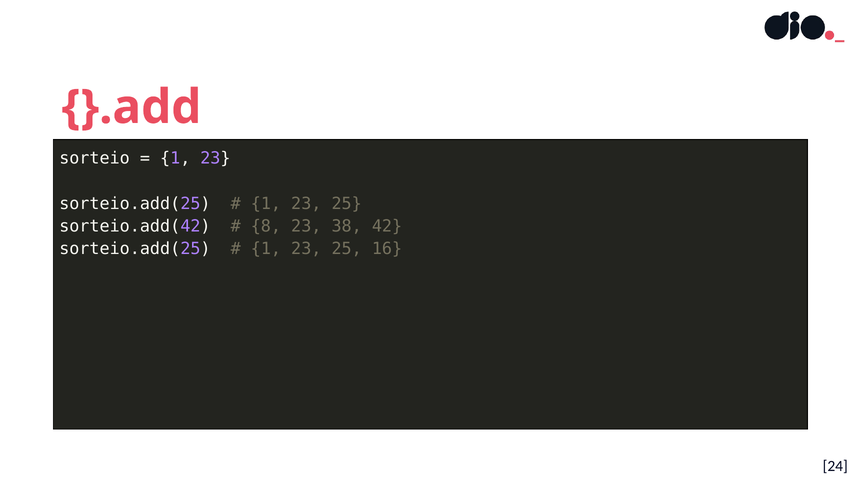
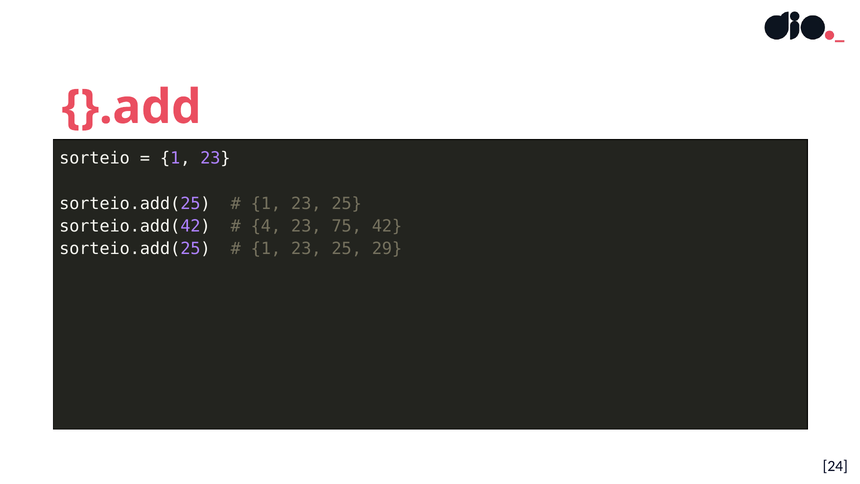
8: 8 -> 4 (266, 226)
38: 38 -> 75 (347, 226)
16: 16 -> 29 (387, 249)
